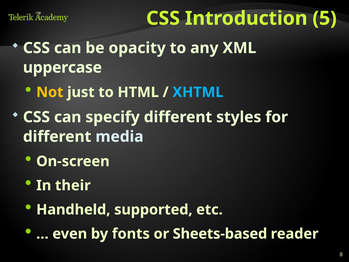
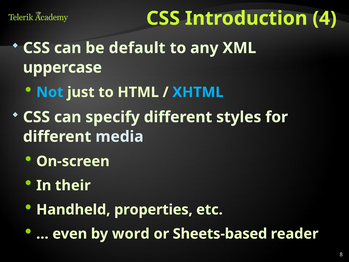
5: 5 -> 4 (325, 18)
opacity: opacity -> default (137, 48)
Not colour: yellow -> light blue (50, 92)
supported: supported -> properties (153, 209)
fonts: fonts -> word (131, 234)
